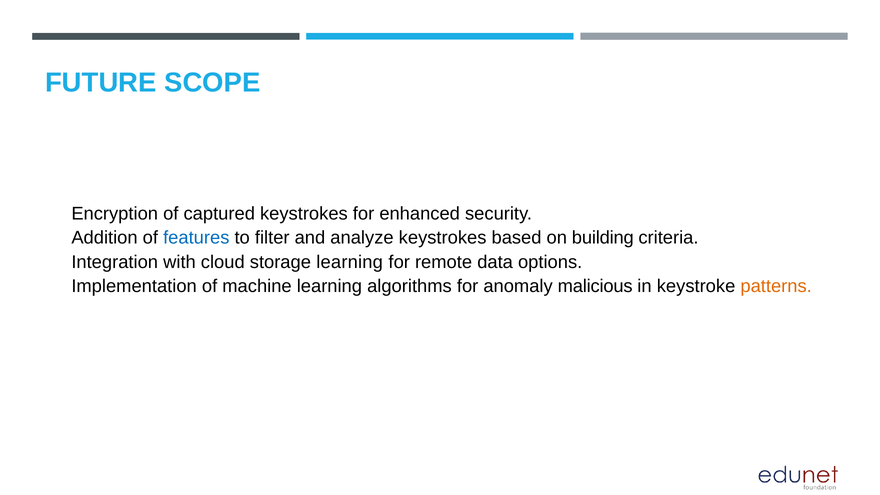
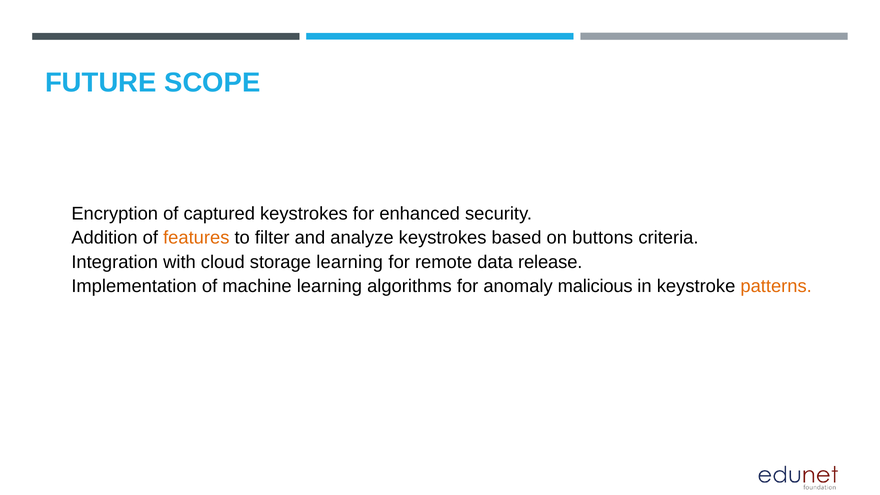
features colour: blue -> orange (196, 238)
building: building -> buttons (603, 238)
options: options -> release (550, 262)
